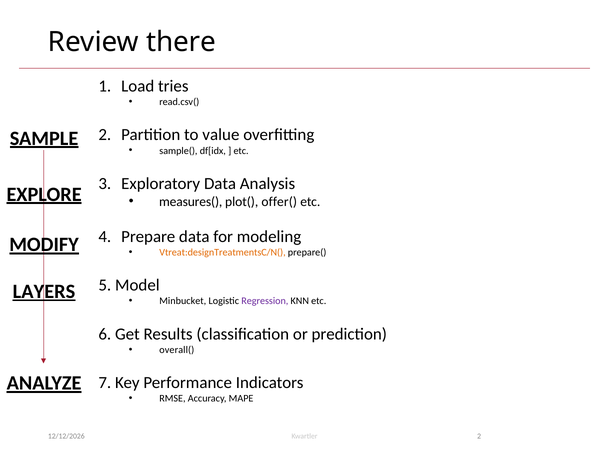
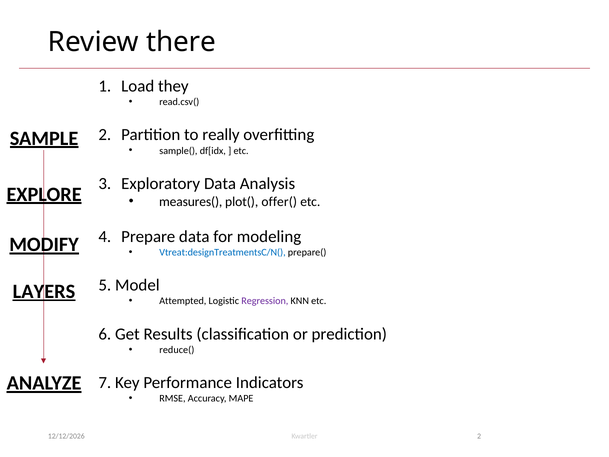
tries: tries -> they (173, 86)
value: value -> really (221, 135)
Vtreat:designTreatmentsC/N( colour: orange -> blue (222, 252)
Minbucket: Minbucket -> Attempted (183, 301)
overall(: overall( -> reduce( (177, 350)
